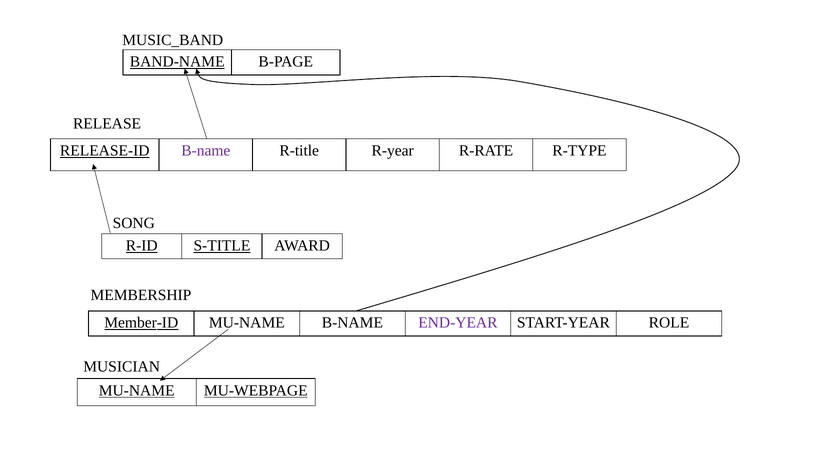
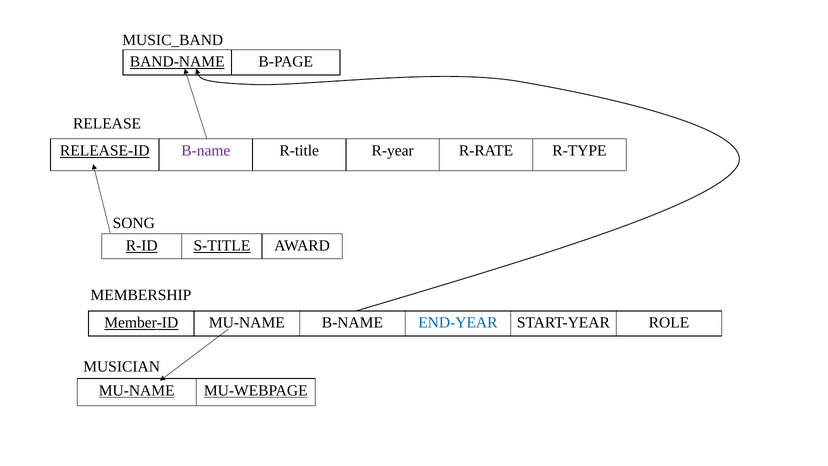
END-YEAR colour: purple -> blue (458, 323)
